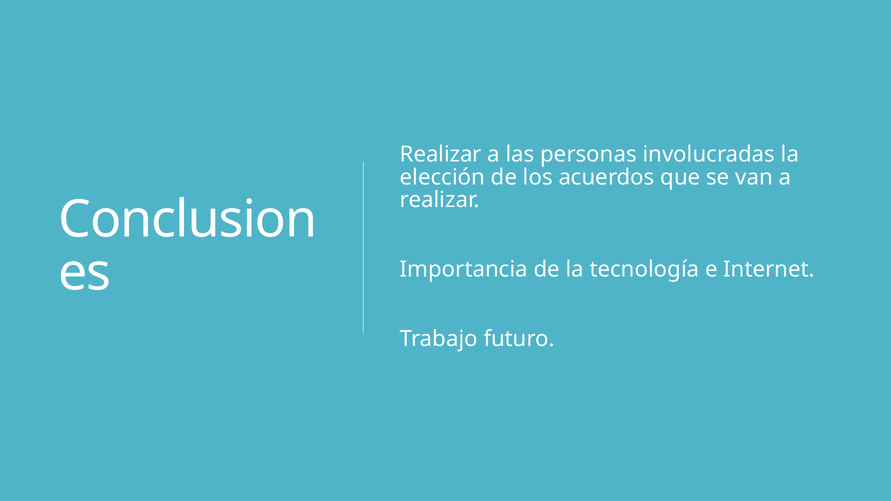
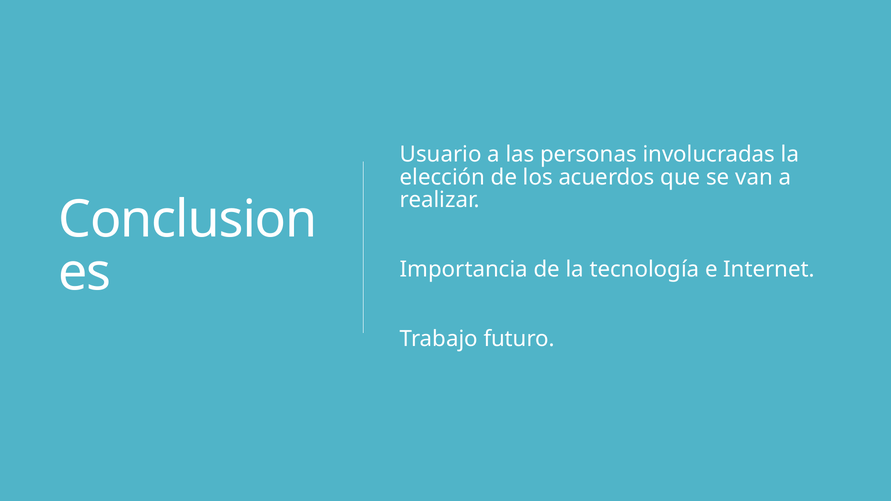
Realizar: Realizar -> Usuario (441, 155)
